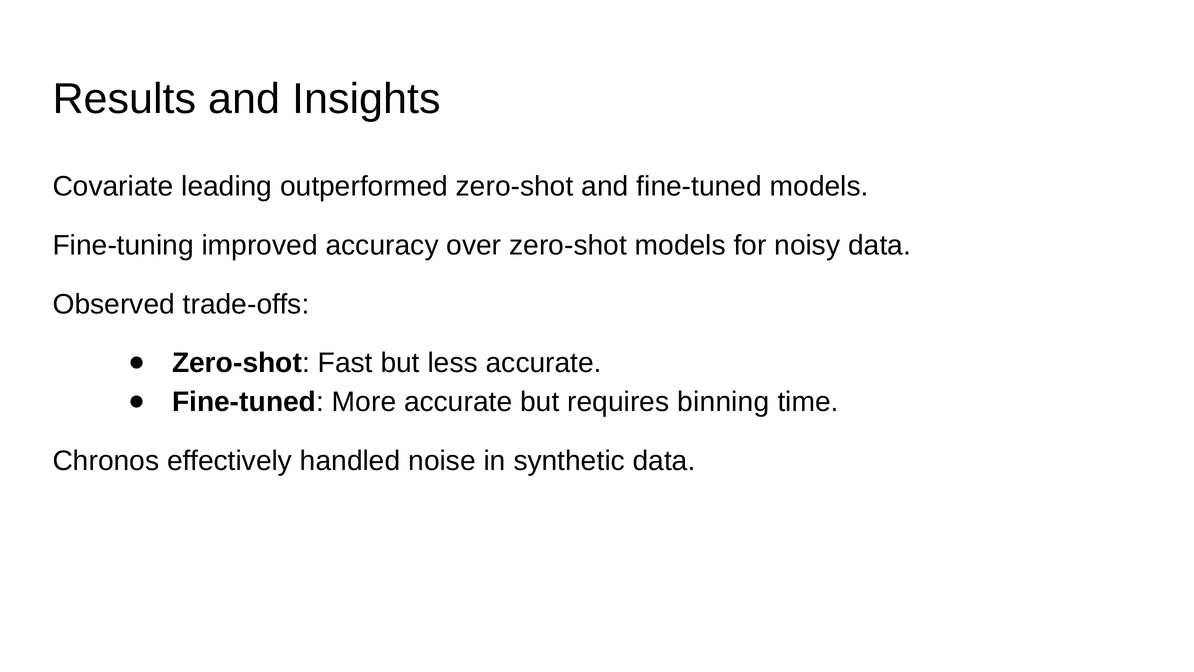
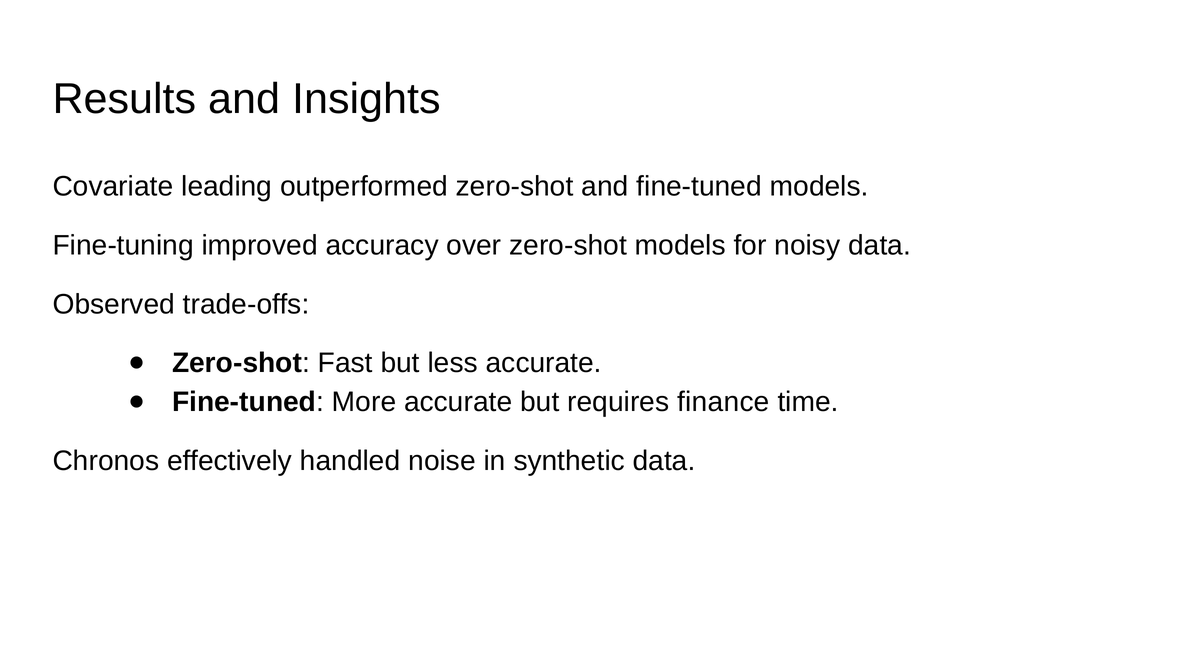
binning: binning -> finance (723, 402)
